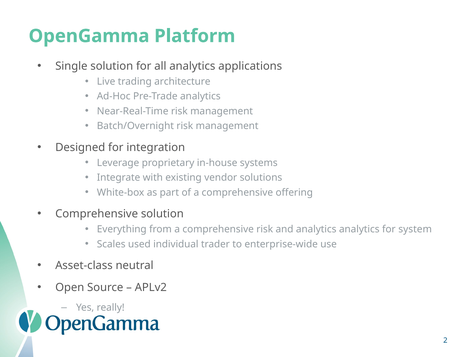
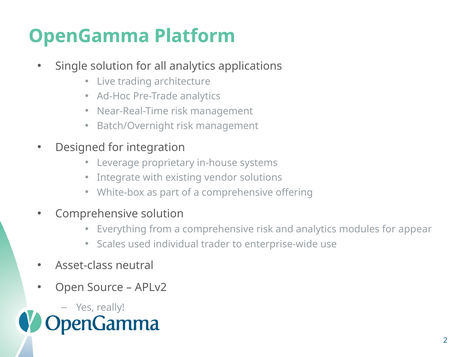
analytics analytics: analytics -> modules (359, 229)
system: system -> appear (415, 229)
